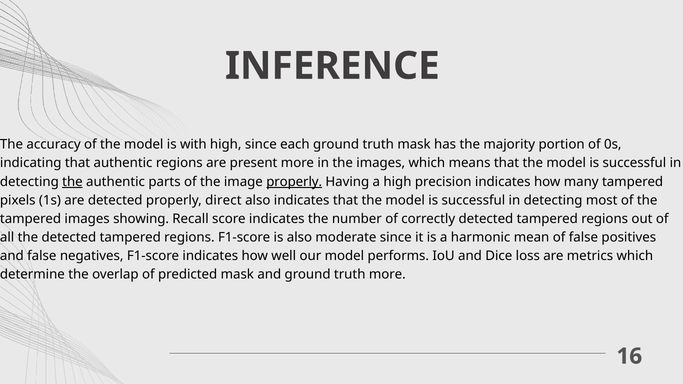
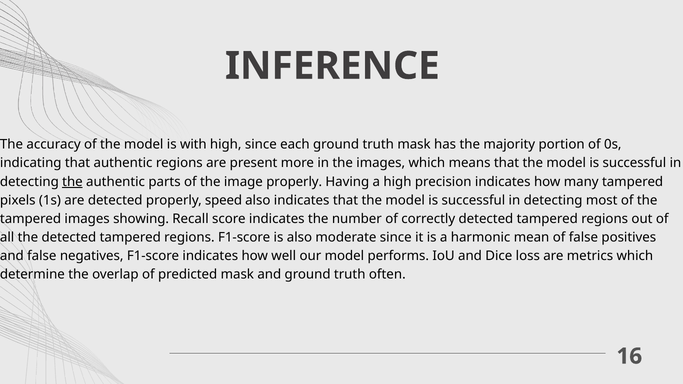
properly underline: present -> none (294, 182)
direct: direct -> speed (224, 200)
truth more: more -> often (387, 275)
